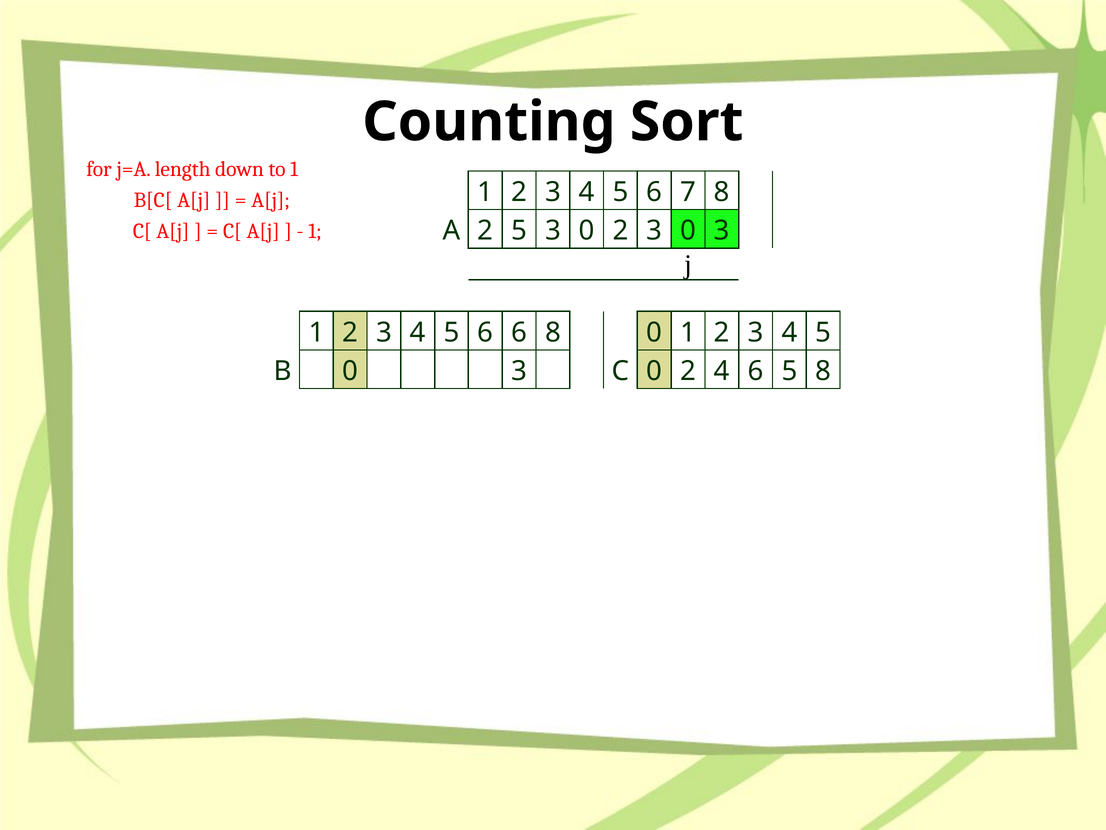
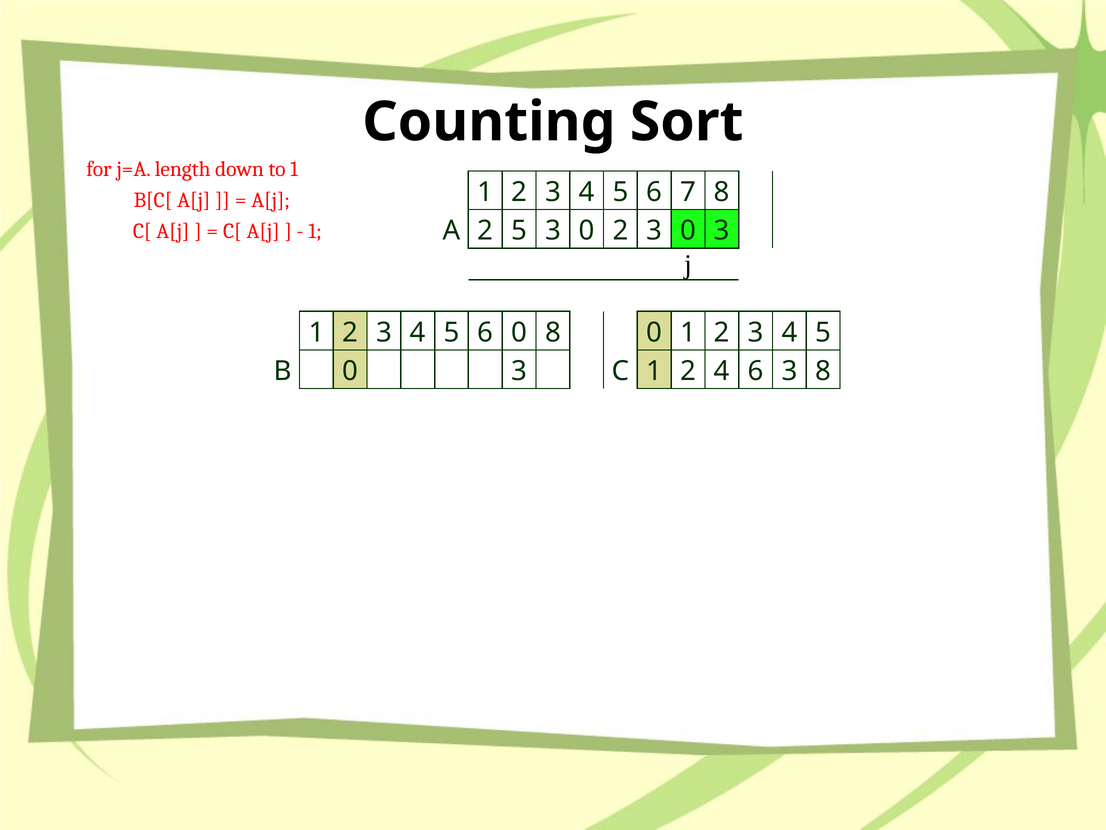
6 6: 6 -> 0 (519, 332)
C 0: 0 -> 1 (654, 371)
6 5: 5 -> 3 (789, 371)
